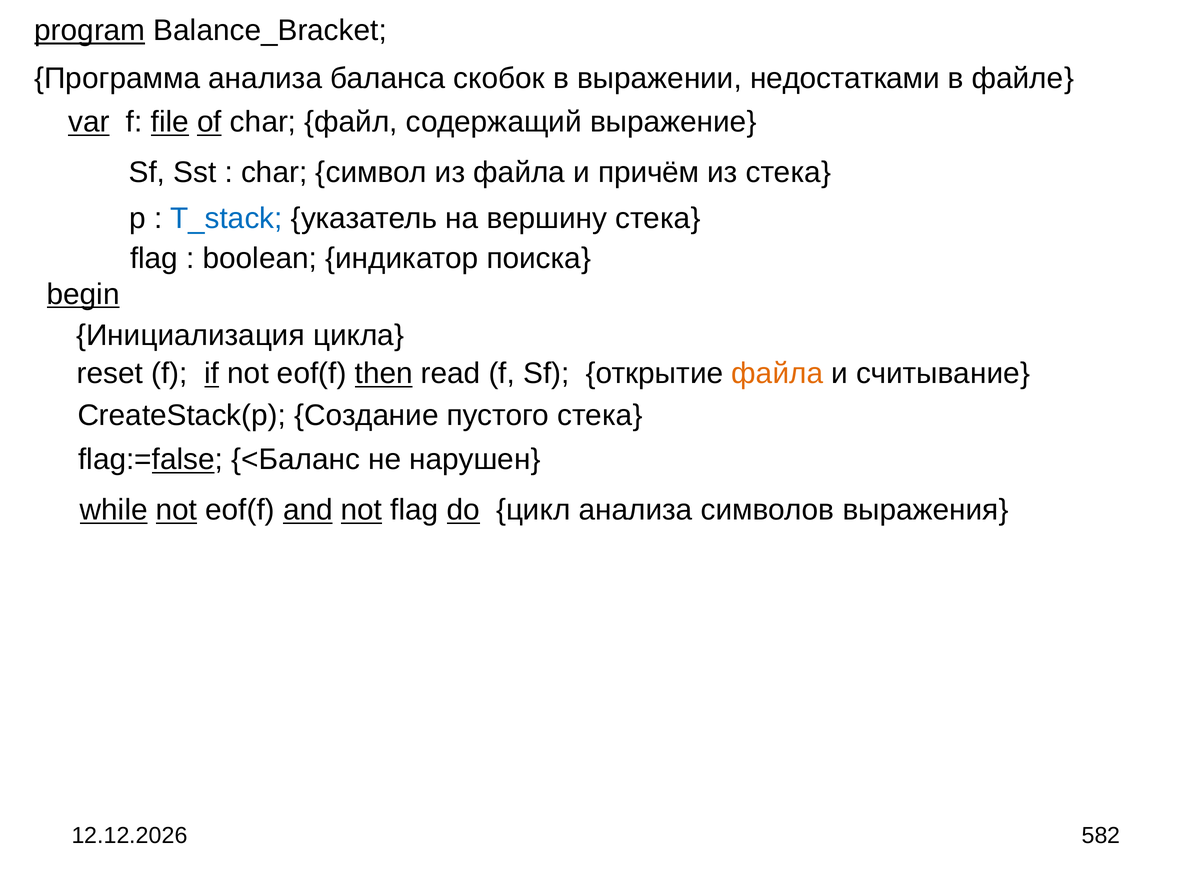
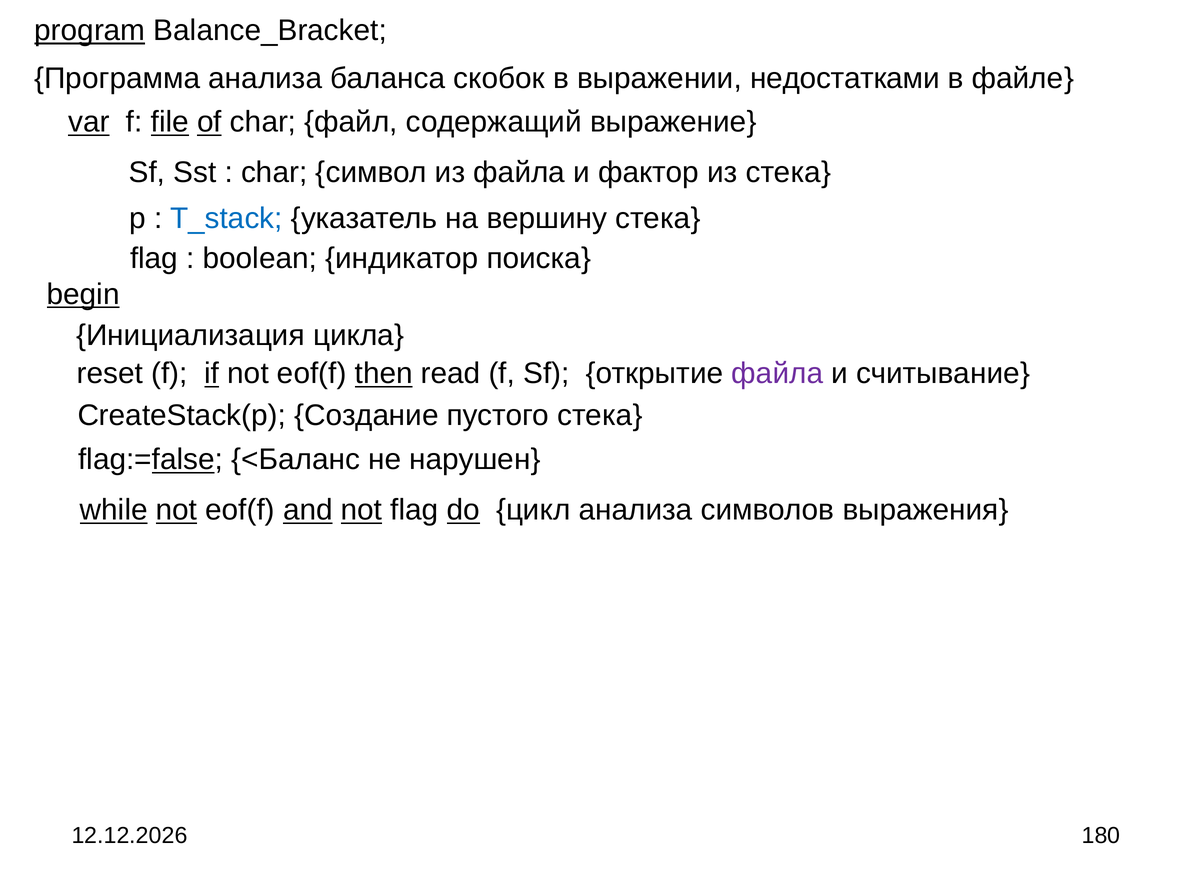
причём: причём -> фактор (649, 172)
файла colour: orange -> purple (777, 373)
582: 582 -> 180 (1101, 836)
